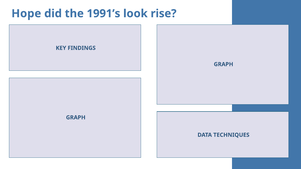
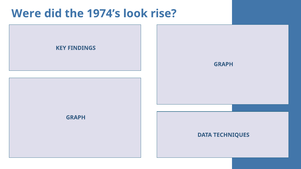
Hope: Hope -> Were (26, 14)
1991’s: 1991’s -> 1974’s (104, 14)
